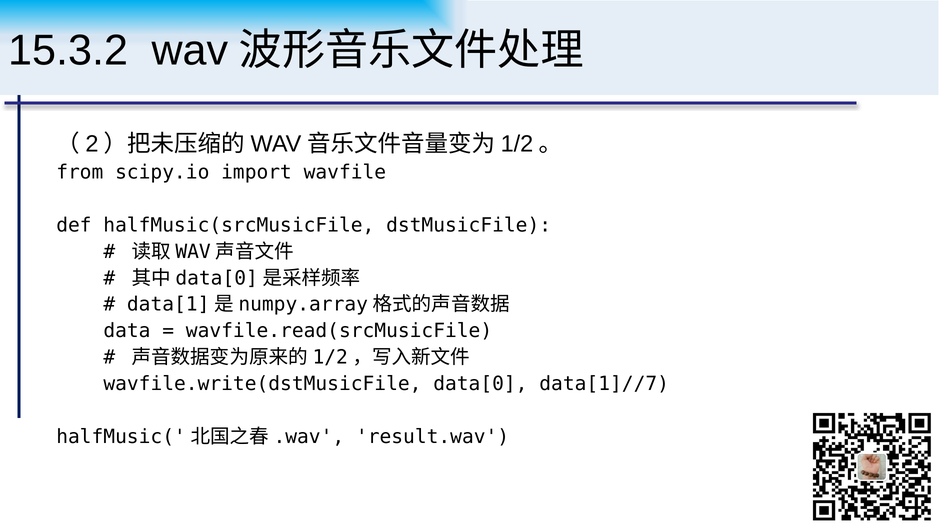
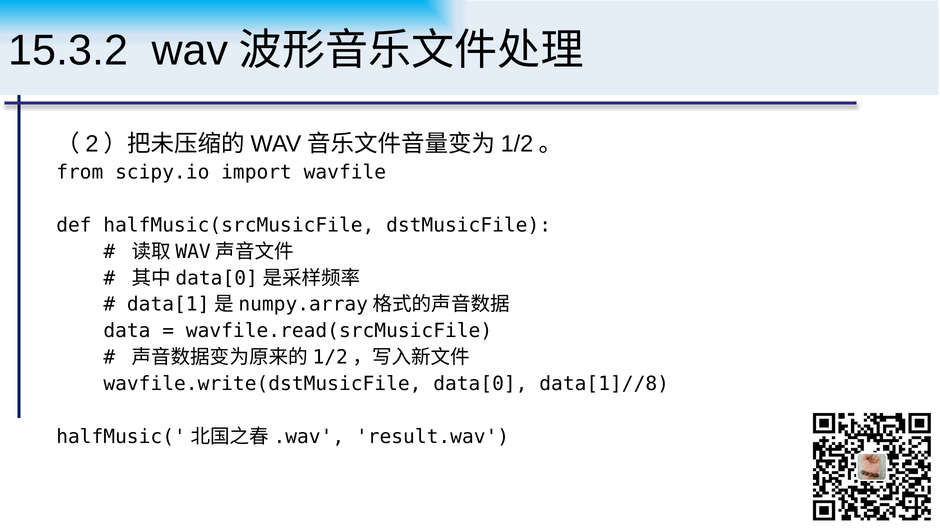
data[1]//7: data[1]//7 -> data[1]//8 (604, 384)
